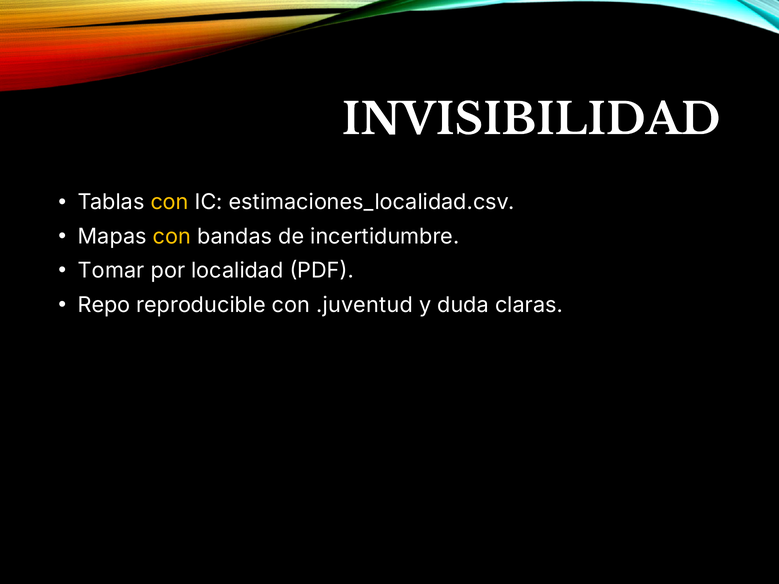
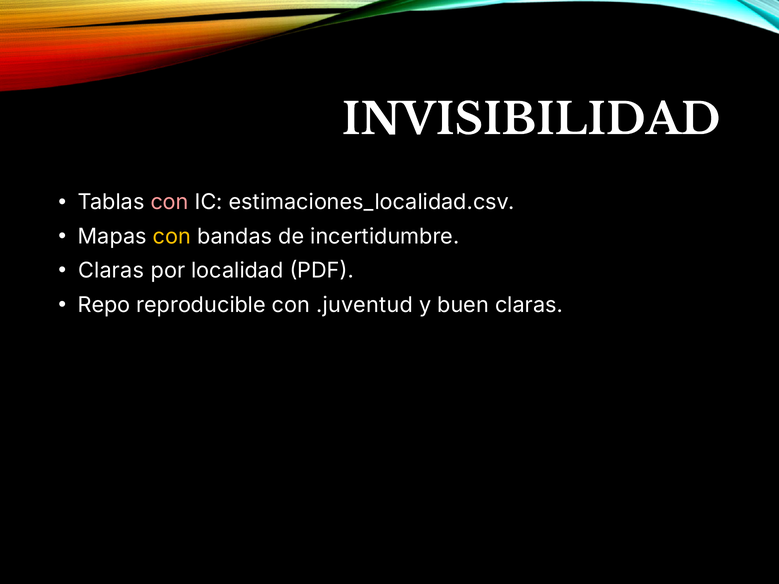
con colour: yellow -> pink (170, 202)
Tomar: Tomar -> Claras (111, 271)
duda: duda -> buen (463, 305)
